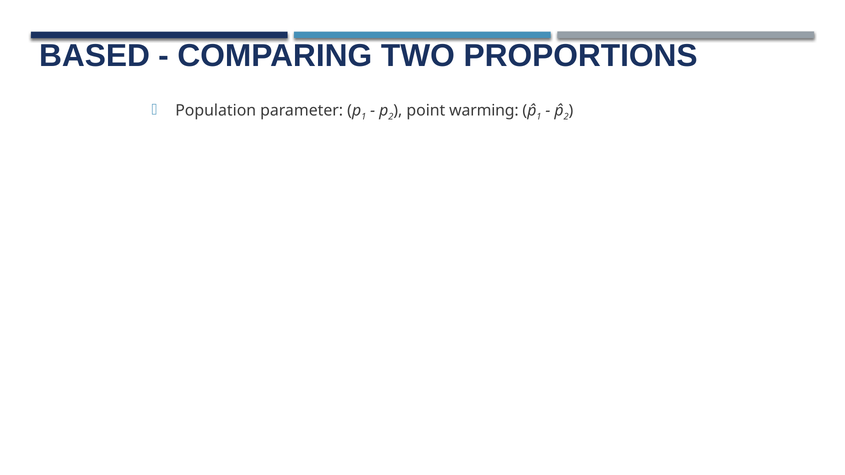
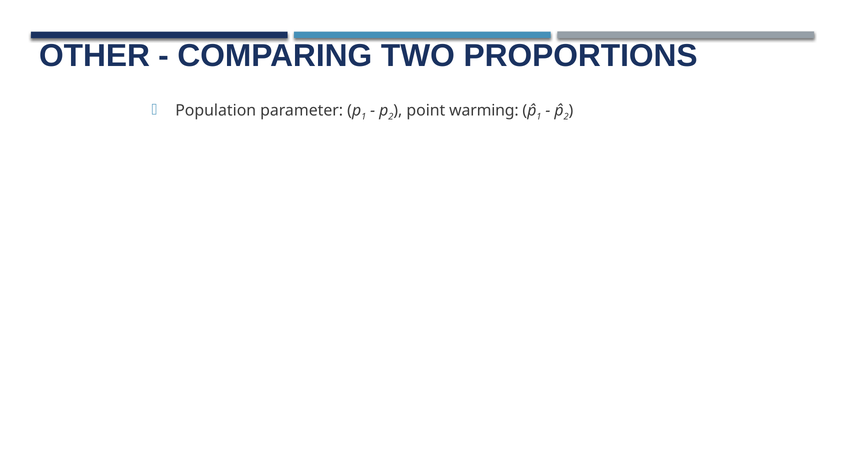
BASED: BASED -> OTHER (95, 56)
